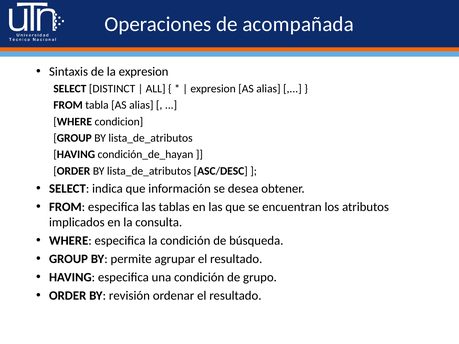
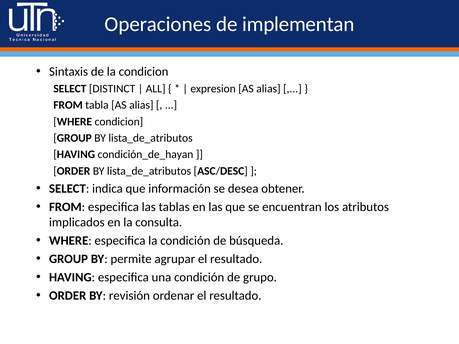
acompañada: acompañada -> implementan (298, 24)
la expresion: expresion -> condicion (144, 72)
